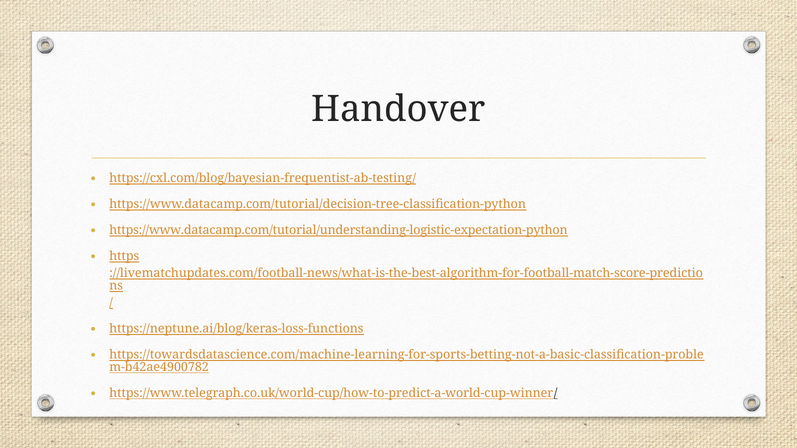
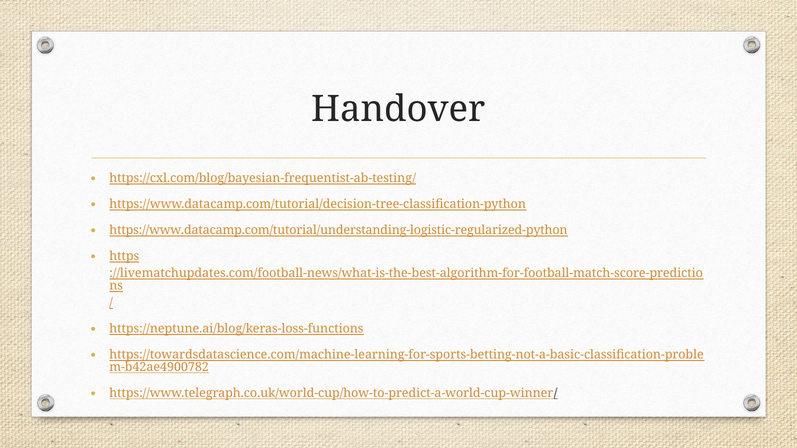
https://www.datacamp.com/tutorial/understanding-logistic-expectation-python: https://www.datacamp.com/tutorial/understanding-logistic-expectation-python -> https://www.datacamp.com/tutorial/understanding-logistic-regularized-python (338, 230)
